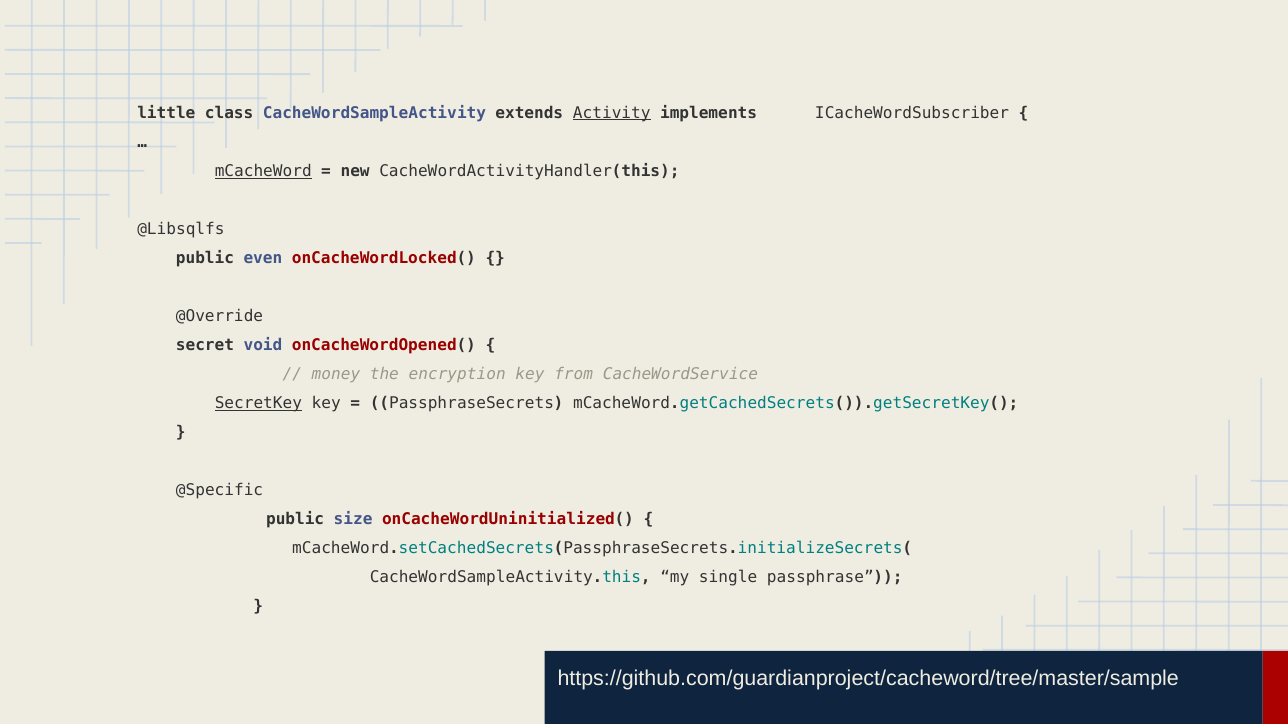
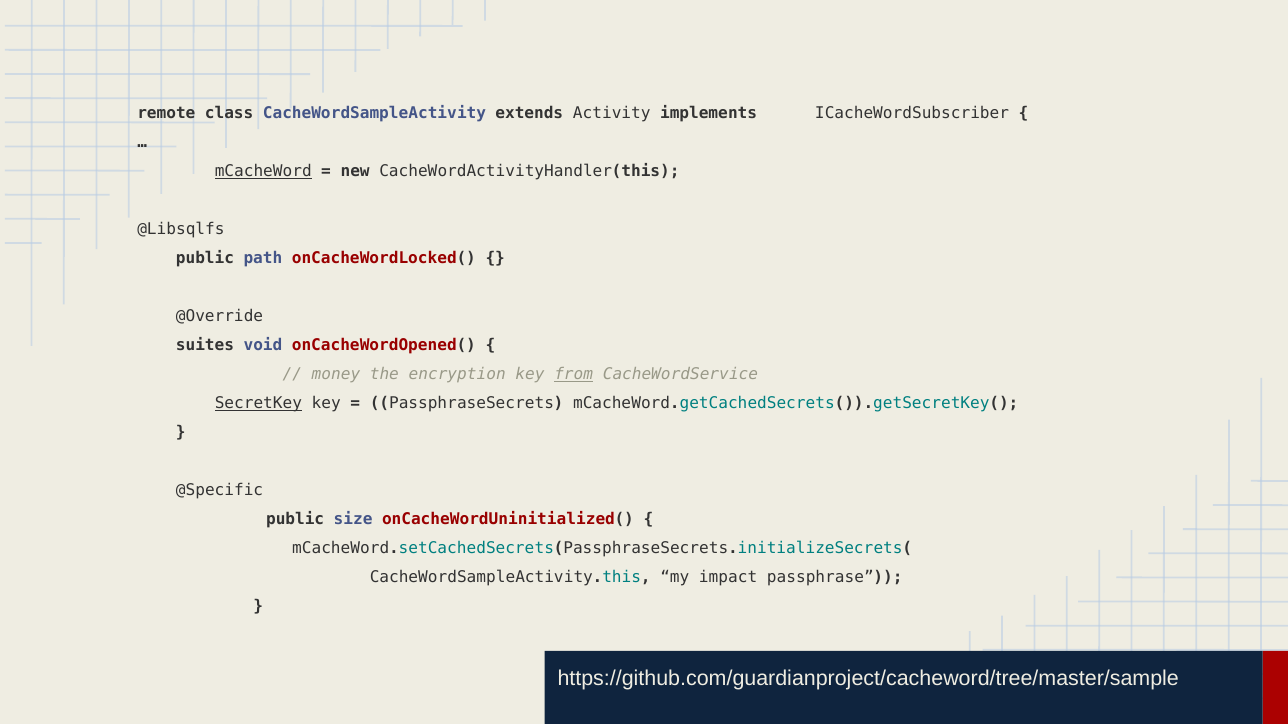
little: little -> remote (166, 113)
Activity underline: present -> none (612, 113)
even: even -> path (263, 258)
secret: secret -> suites (205, 346)
from underline: none -> present (574, 375)
single: single -> impact (728, 578)
